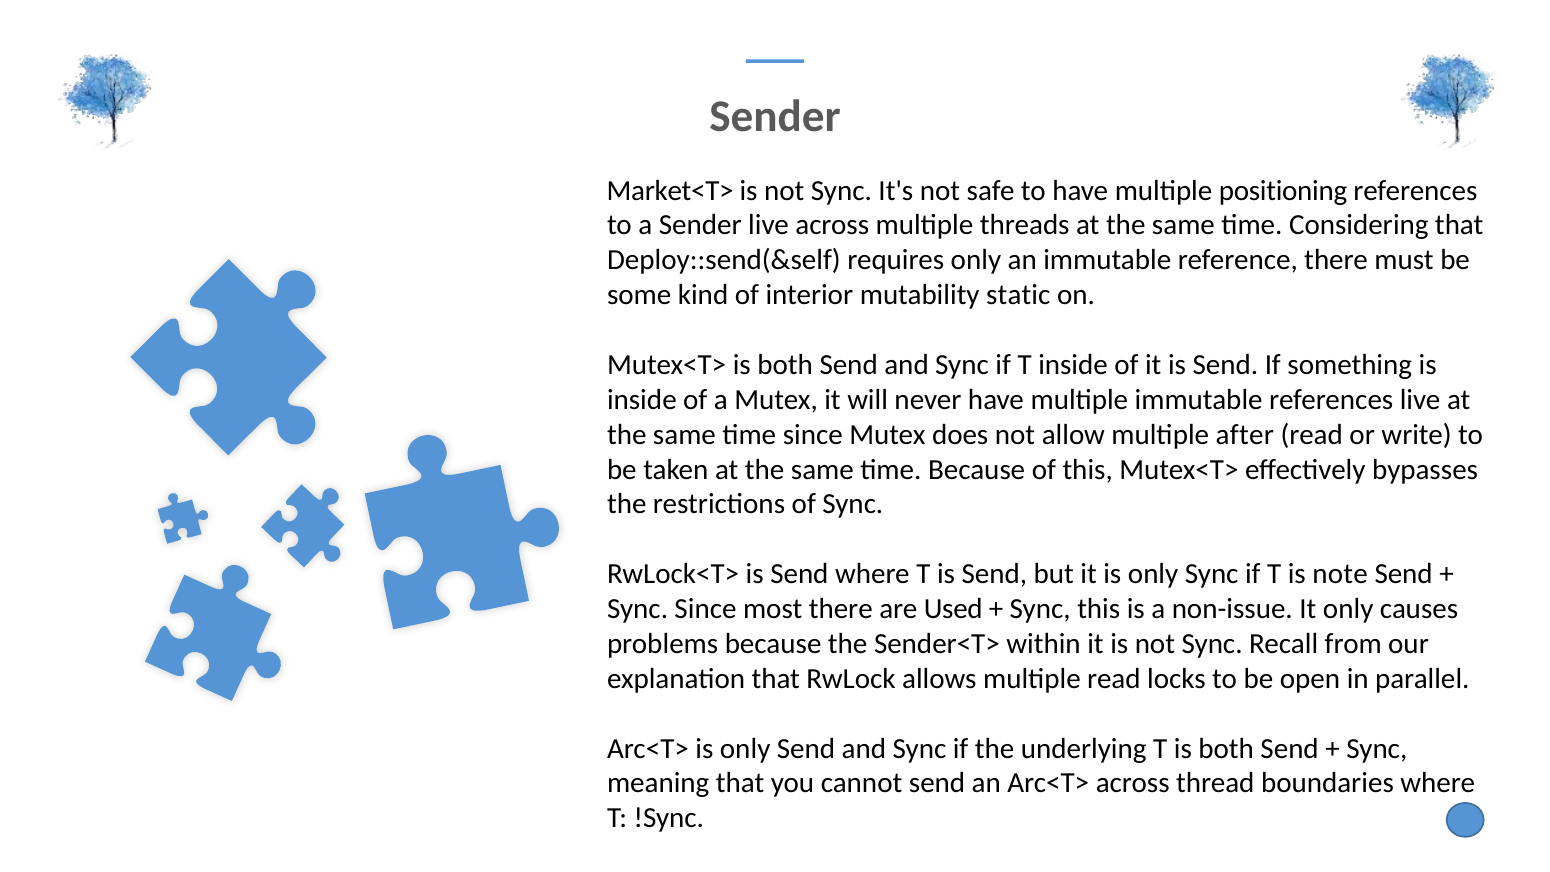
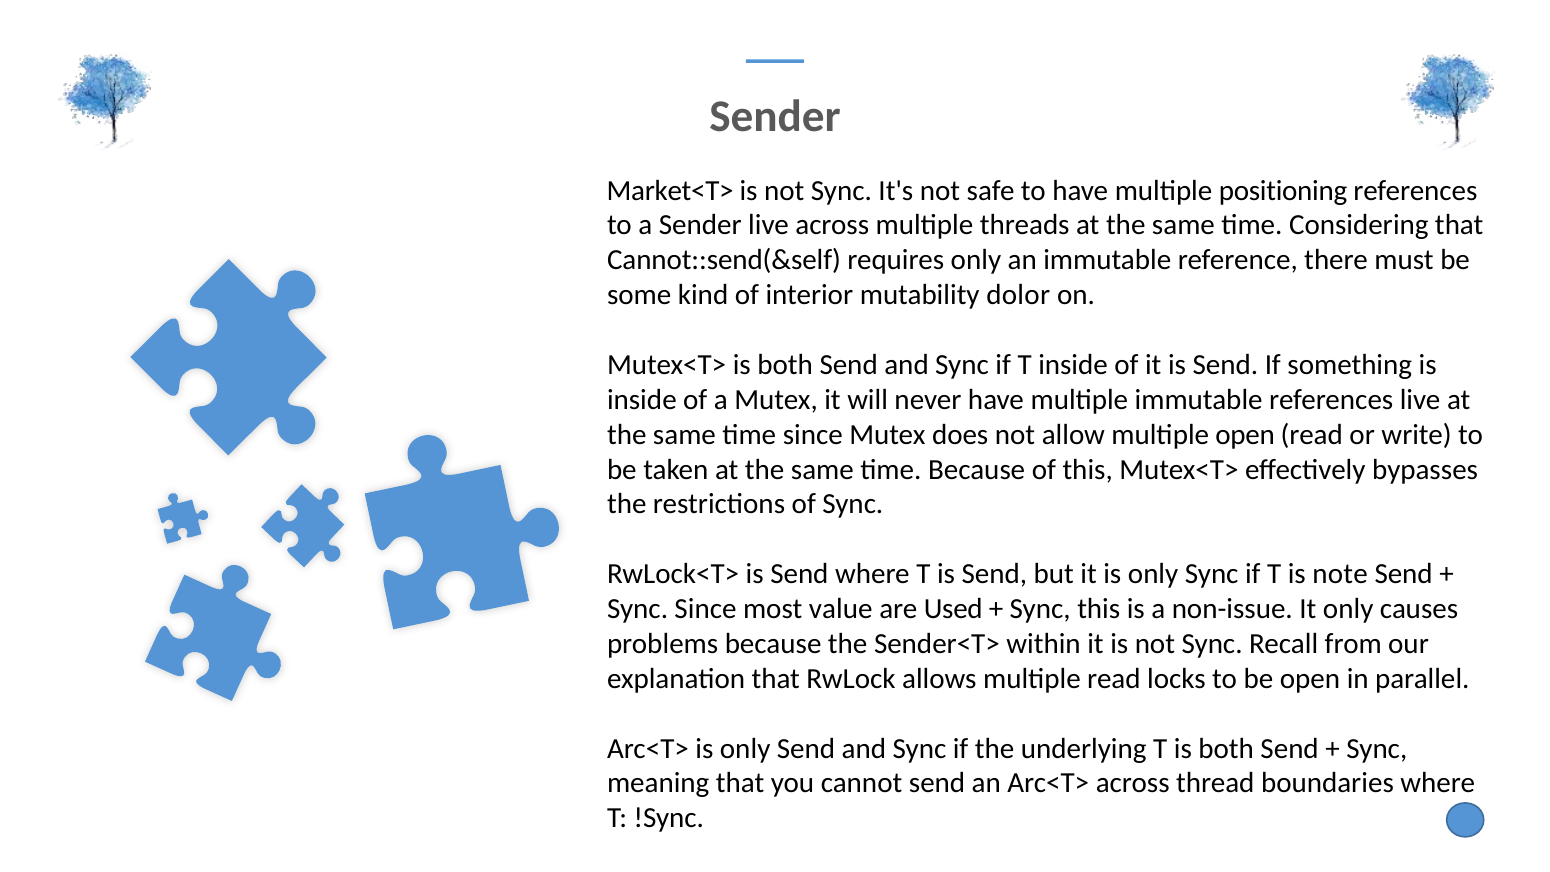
Deploy::send(&self: Deploy::send(&self -> Cannot::send(&self (724, 260)
static: static -> dolor (1018, 295)
multiple after: after -> open (1245, 435)
most there: there -> value (841, 609)
